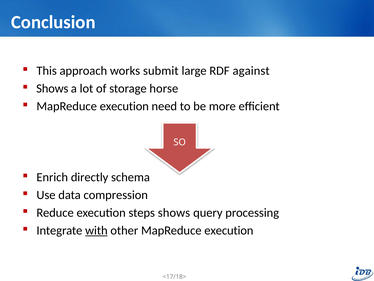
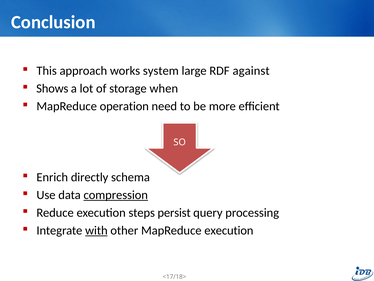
submit: submit -> system (161, 71)
horse: horse -> when (164, 88)
execution: execution -> operation (124, 106)
compression underline: none -> present (116, 195)
steps shows: shows -> persist (174, 212)
